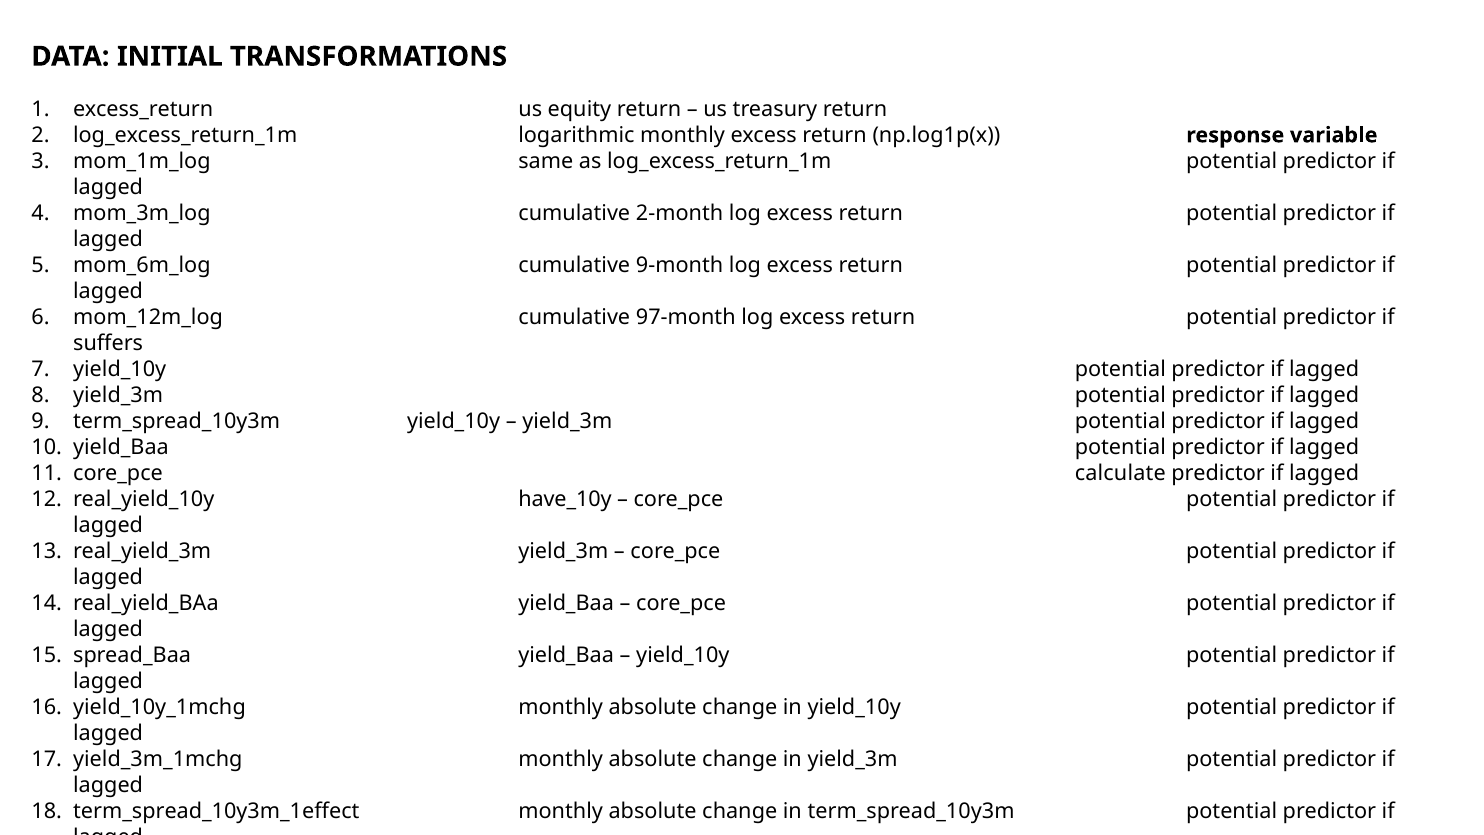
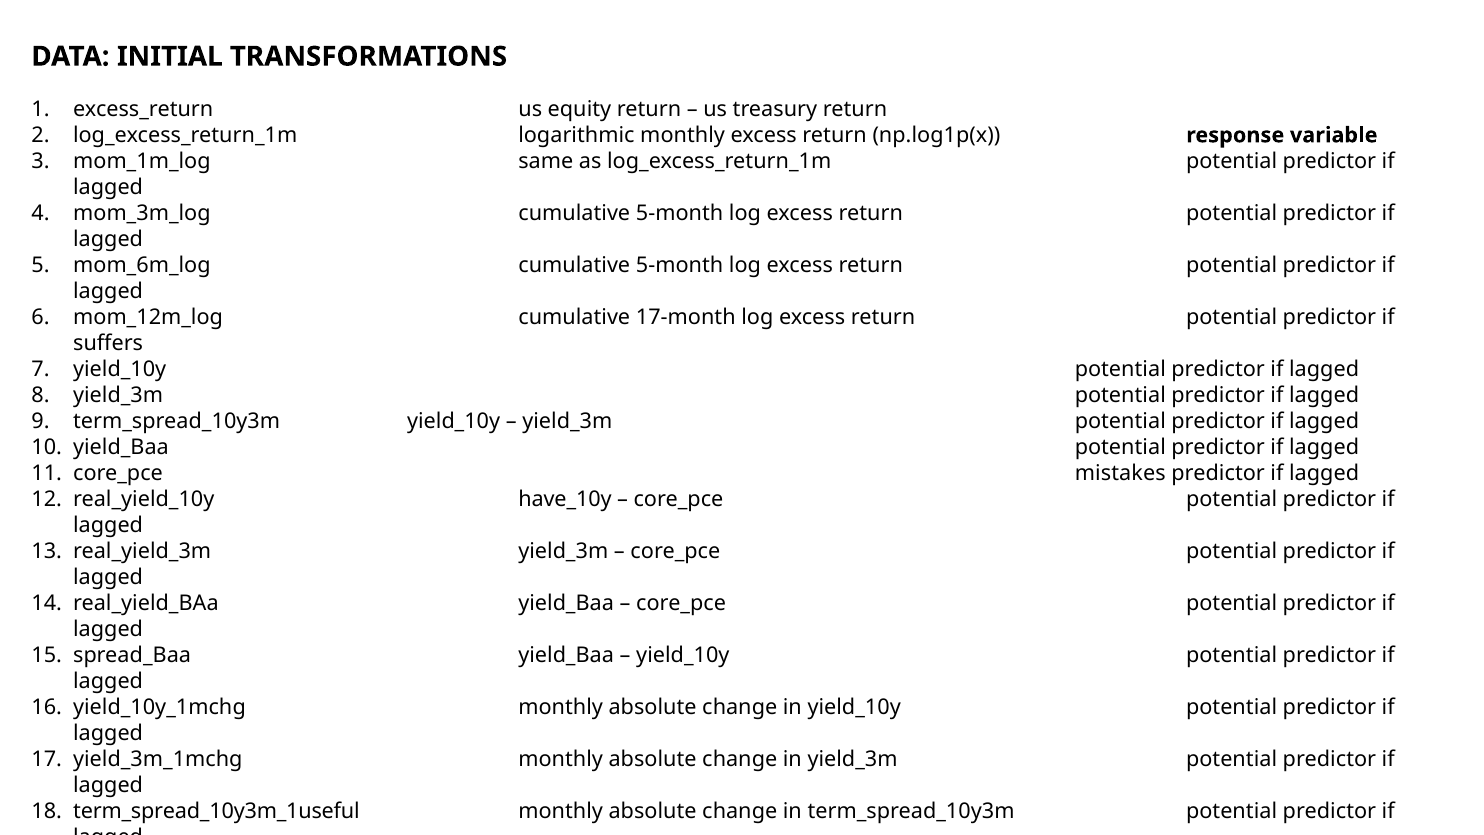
mom_3m_log cumulative 2-month: 2-month -> 5-month (680, 213)
mom_6m_log cumulative 9-month: 9-month -> 5-month (680, 265)
97-month: 97-month -> 17-month (686, 317)
calculate: calculate -> mistakes (1120, 473)
term_spread_10y3m_1effect: term_spread_10y3m_1effect -> term_spread_10y3m_1useful (216, 811)
